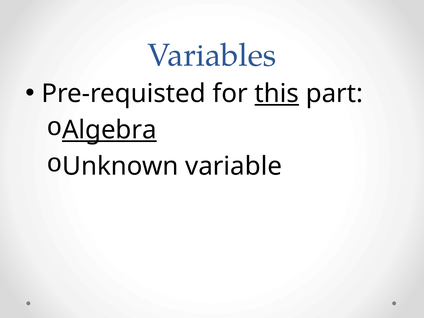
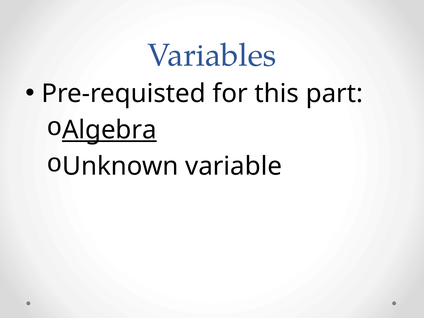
this underline: present -> none (277, 94)
